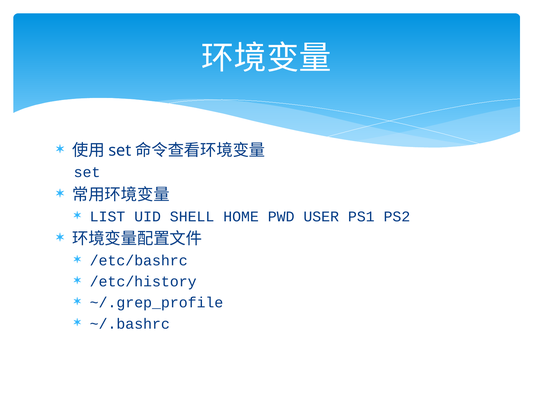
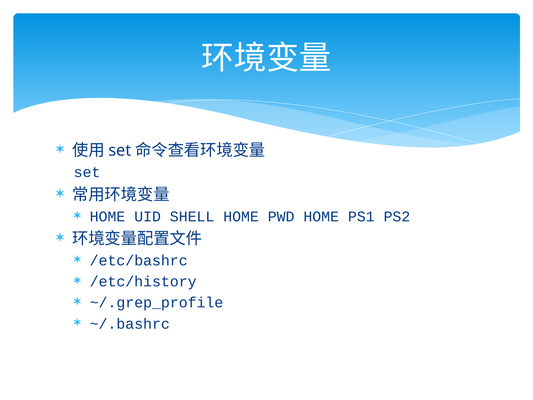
LIST: LIST -> HOME (108, 216)
PWD USER: USER -> HOME (321, 216)
